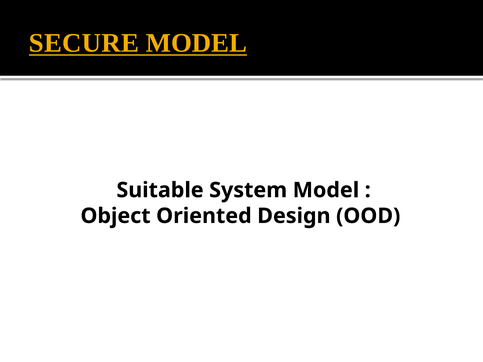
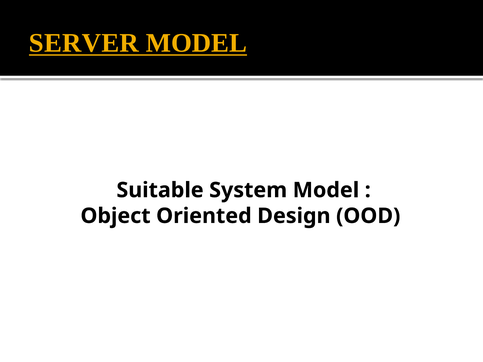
SECURE: SECURE -> SERVER (84, 43)
